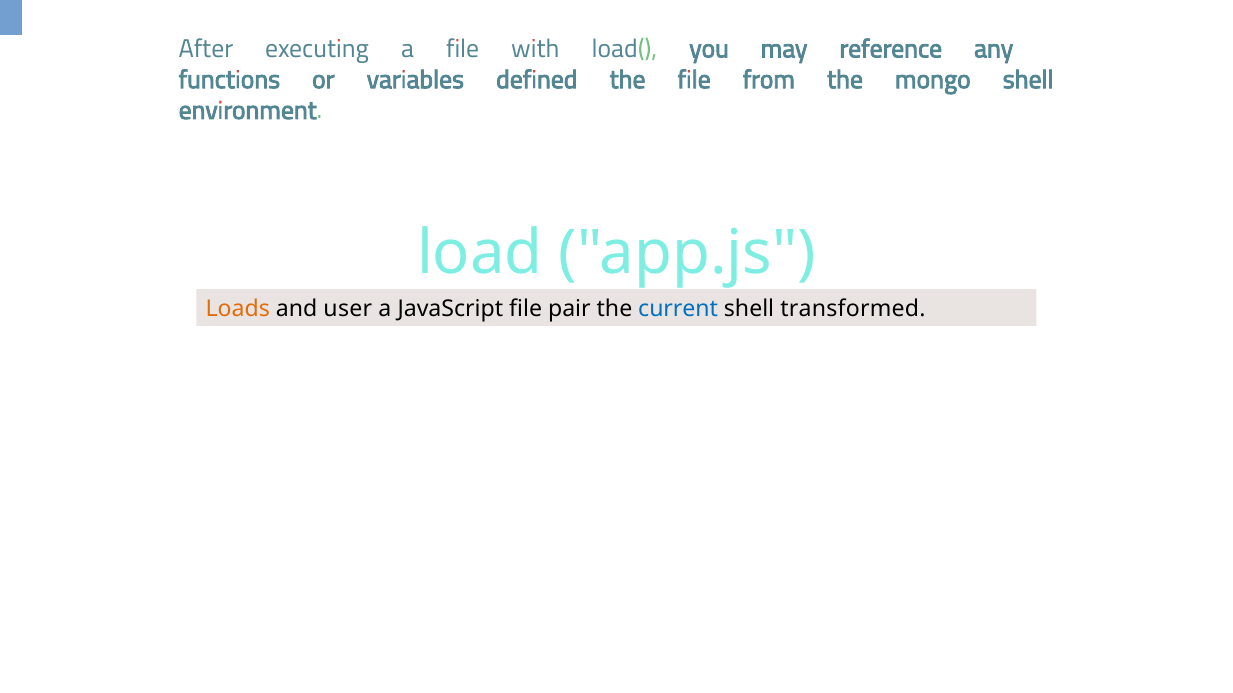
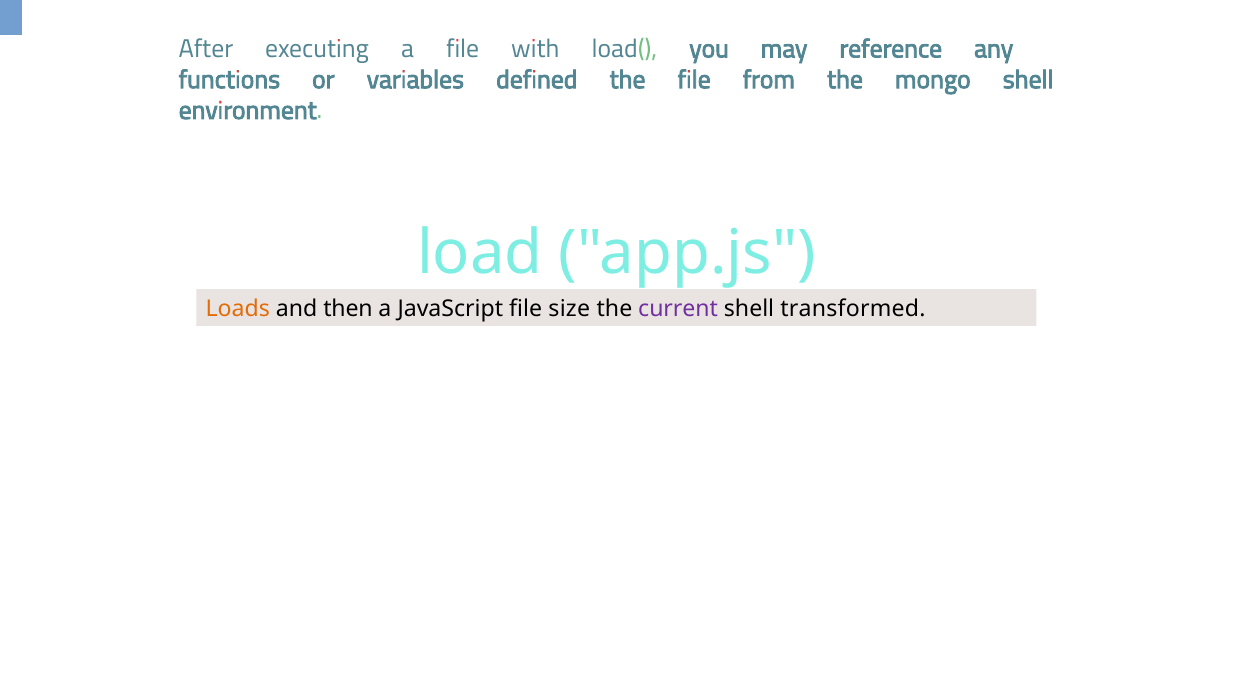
user: user -> then (348, 309)
pair: pair -> size (569, 309)
current colour: blue -> purple (678, 309)
